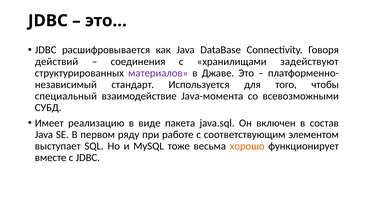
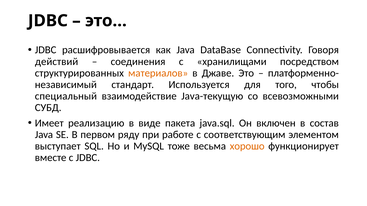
задействуют: задействуют -> посредством (309, 62)
материалов colour: purple -> orange (158, 73)
Java-момента: Java-момента -> Java-текущую (212, 96)
